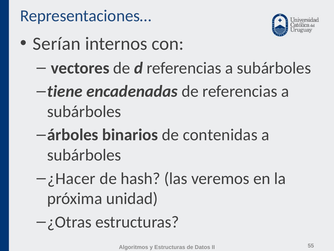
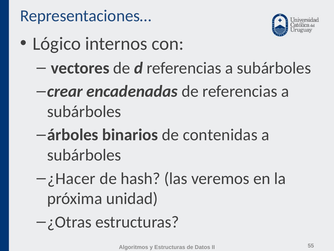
Serían: Serían -> Lógico (57, 44)
tiene: tiene -> crear (65, 91)
